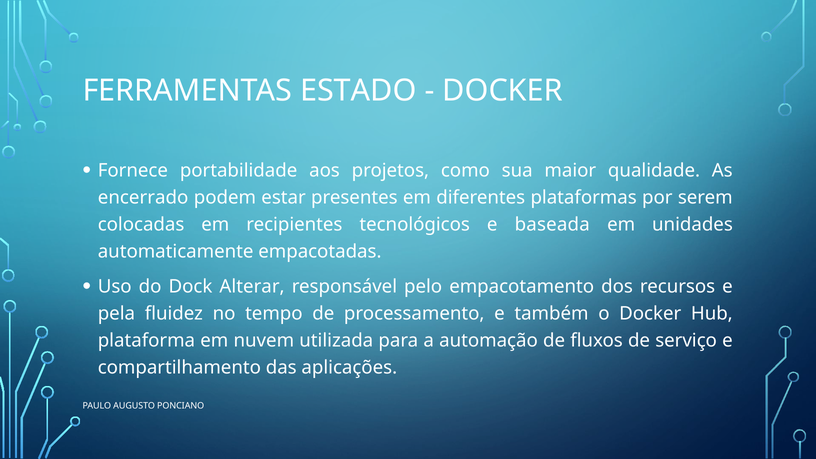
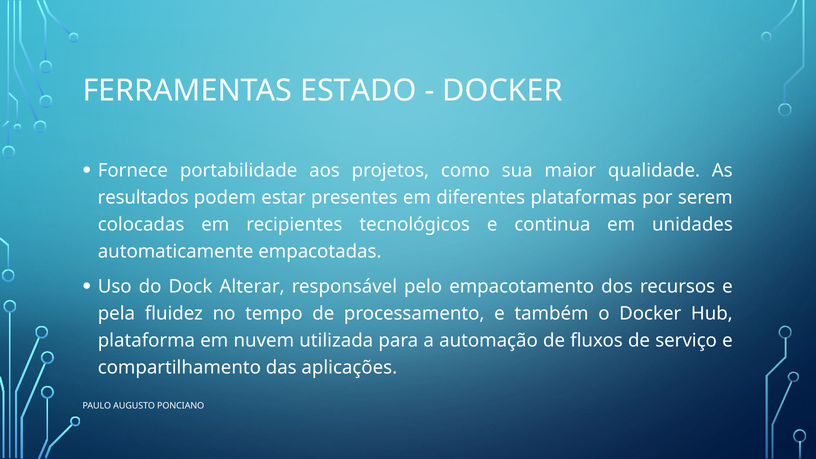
encerrado: encerrado -> resultados (143, 198)
baseada: baseada -> continua (552, 224)
